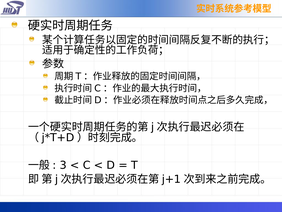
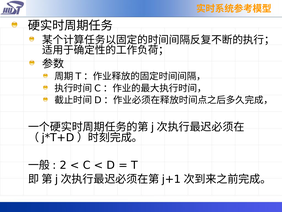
3: 3 -> 2 (63, 165)
